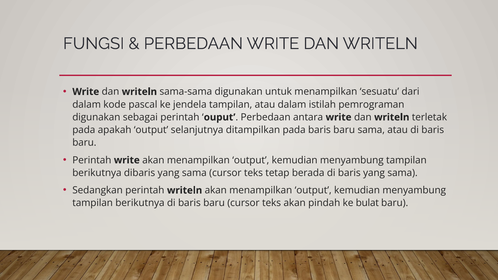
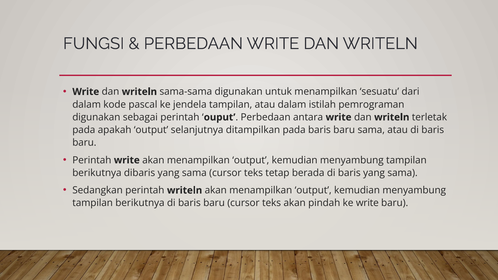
ke bulat: bulat -> write (367, 203)
